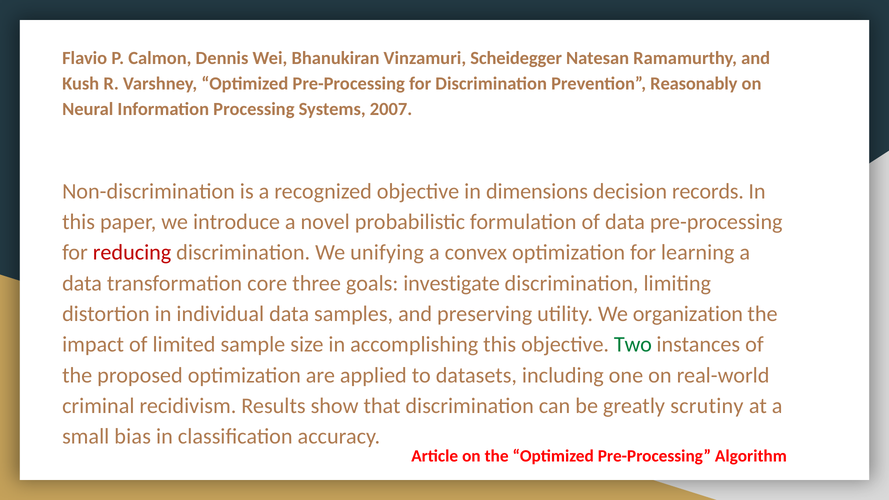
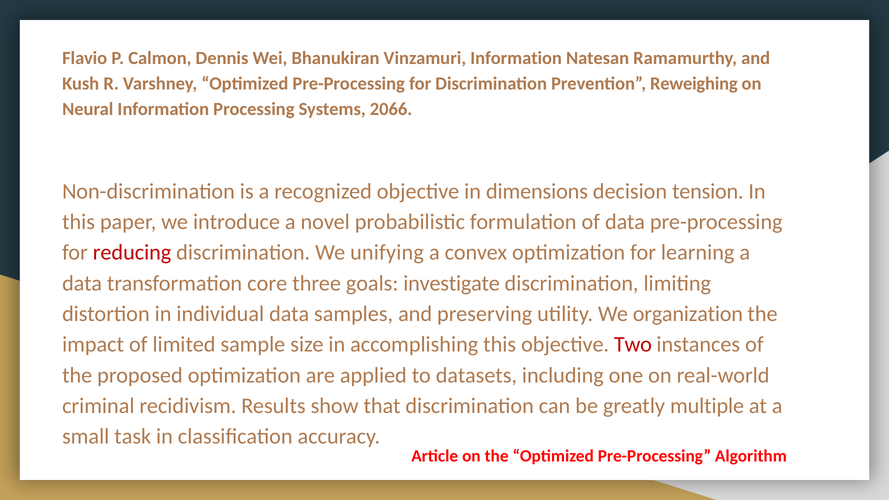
Vinzamuri Scheidegger: Scheidegger -> Information (516, 58)
Reasonably: Reasonably -> Reweighing (694, 84)
2007: 2007 -> 2066 (391, 109)
records: records -> tension (708, 191)
Two colour: green -> red (633, 345)
scrutiny: scrutiny -> multiple (707, 406)
bias: bias -> task (133, 437)
